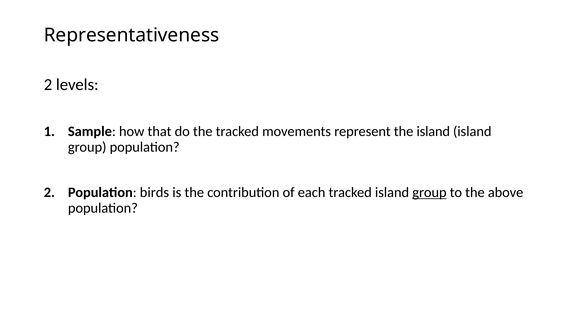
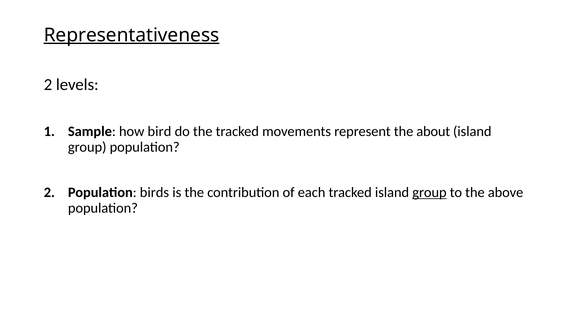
Representativeness underline: none -> present (132, 35)
that: that -> bird (159, 131)
the island: island -> about (433, 131)
